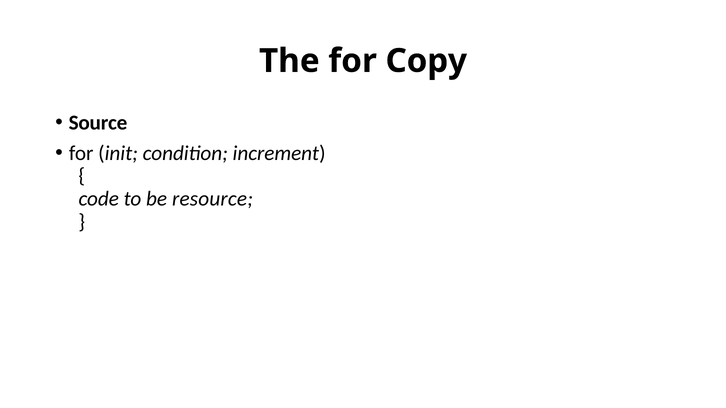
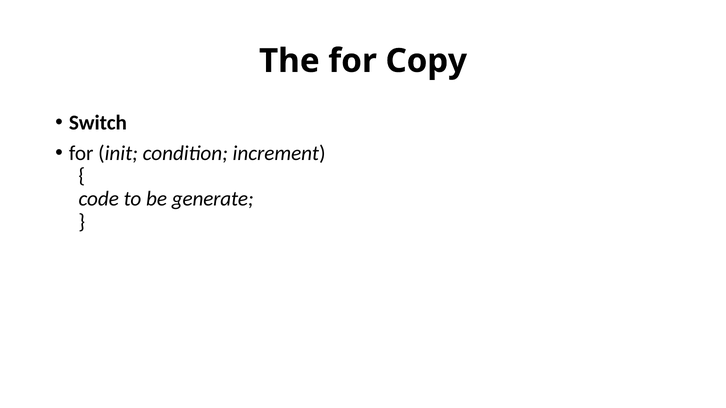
Source: Source -> Switch (98, 123)
resource: resource -> generate (213, 199)
